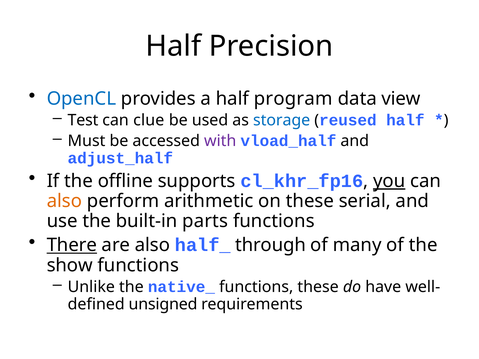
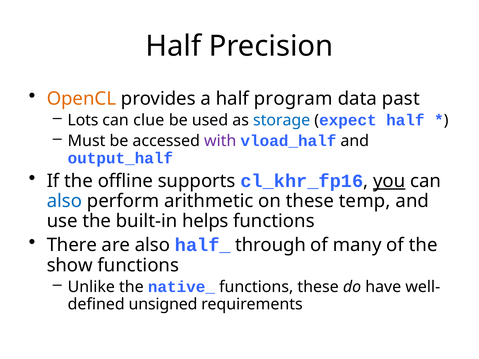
OpenCL colour: blue -> orange (81, 99)
view: view -> past (401, 99)
Test: Test -> Lots (83, 120)
reused: reused -> expect (348, 120)
adjust_half: adjust_half -> output_half (120, 158)
also colour: orange -> blue (64, 201)
serial: serial -> temp (365, 201)
parts: parts -> helps (205, 221)
There underline: present -> none (72, 245)
